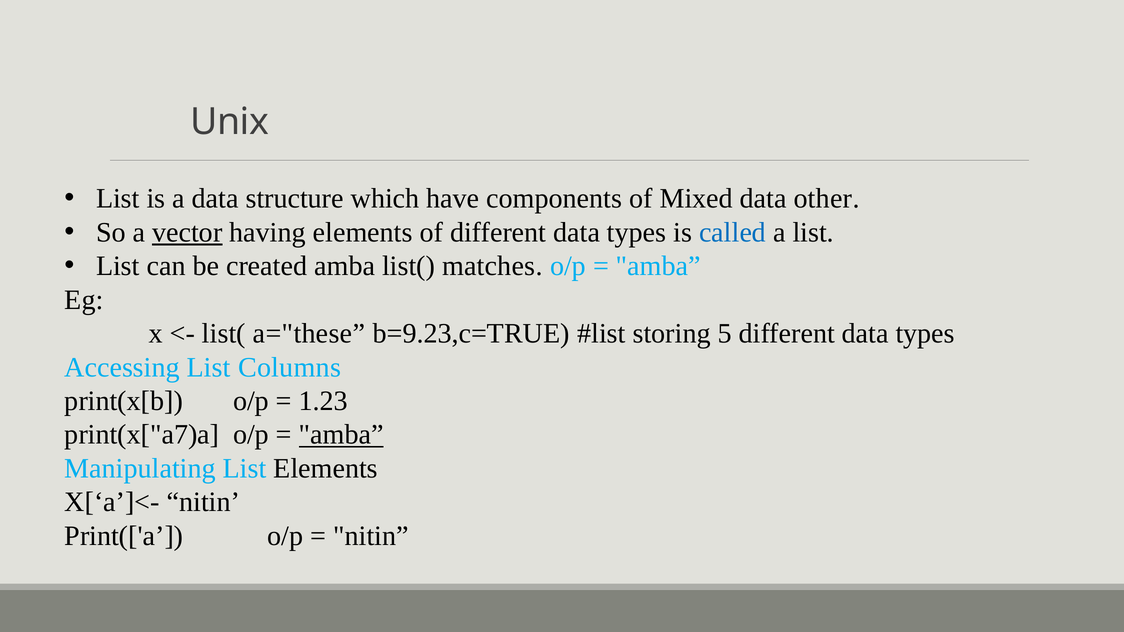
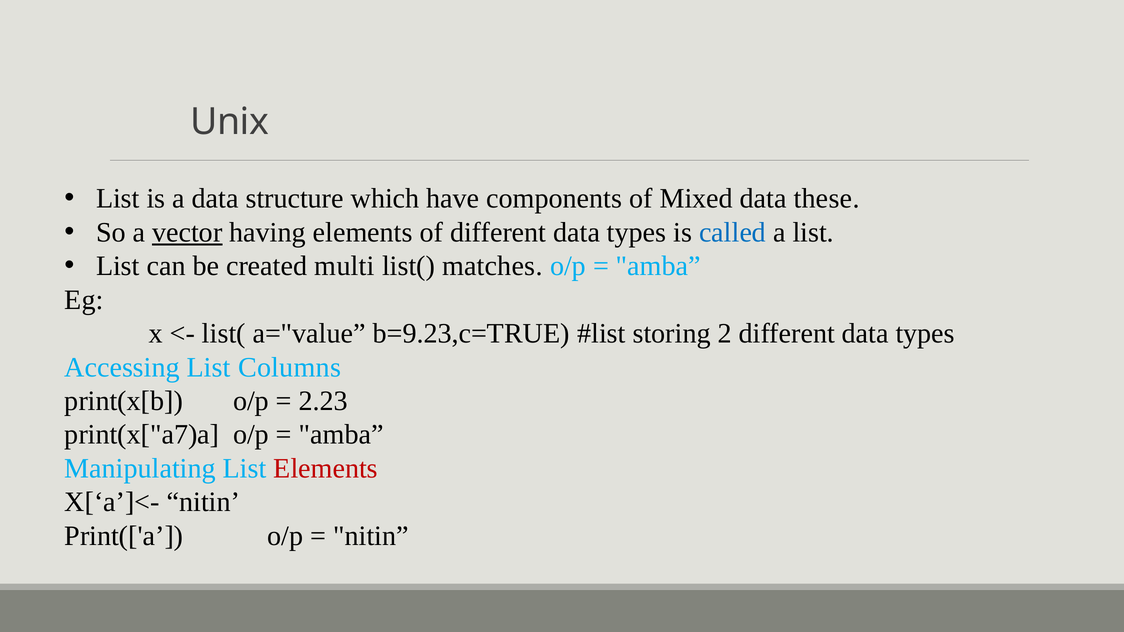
other: other -> these (827, 199)
created amba: amba -> multi (345, 266)
a="these: a="these -> a="value (309, 334)
5: 5 -> 2 (725, 334)
1.23: 1.23 -> 2.23 (323, 401)
amba underline: present -> none (341, 435)
Elements colour: black -> red (326, 469)
